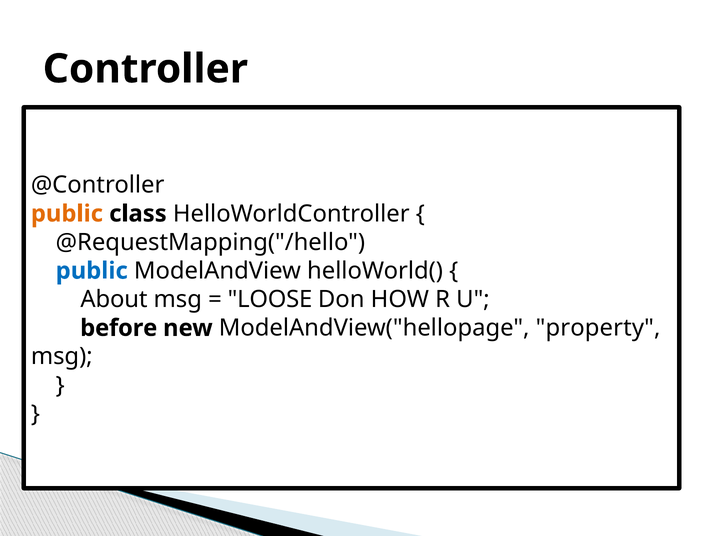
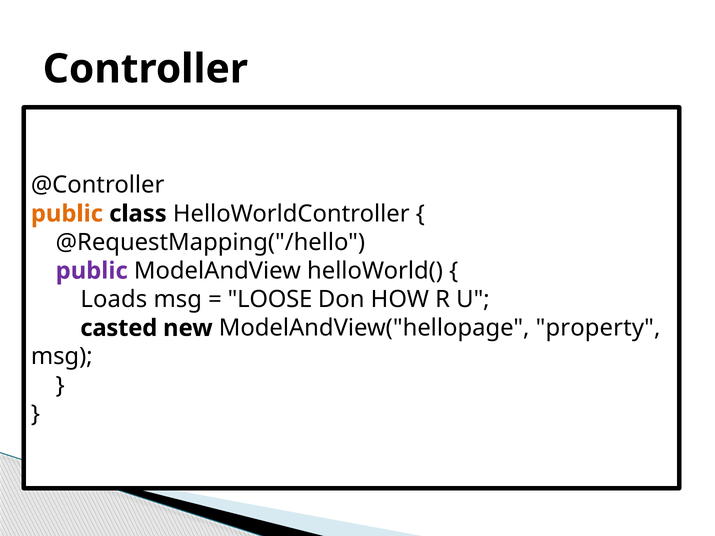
public colour: blue -> purple (92, 271)
About: About -> Loads (114, 300)
before: before -> casted (119, 328)
